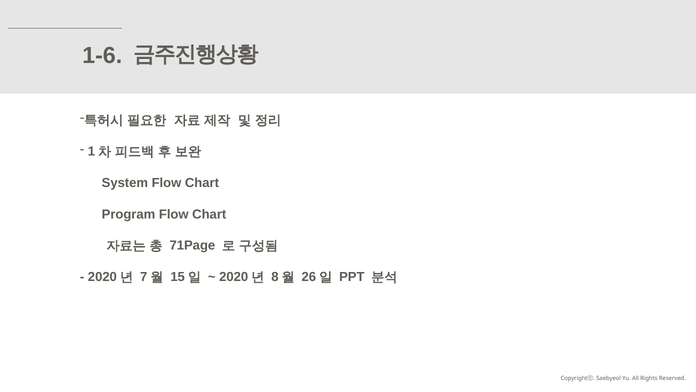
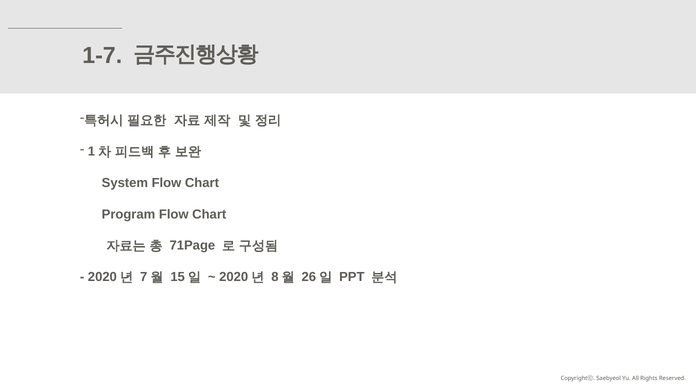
1-6: 1-6 -> 1-7 (102, 55)
